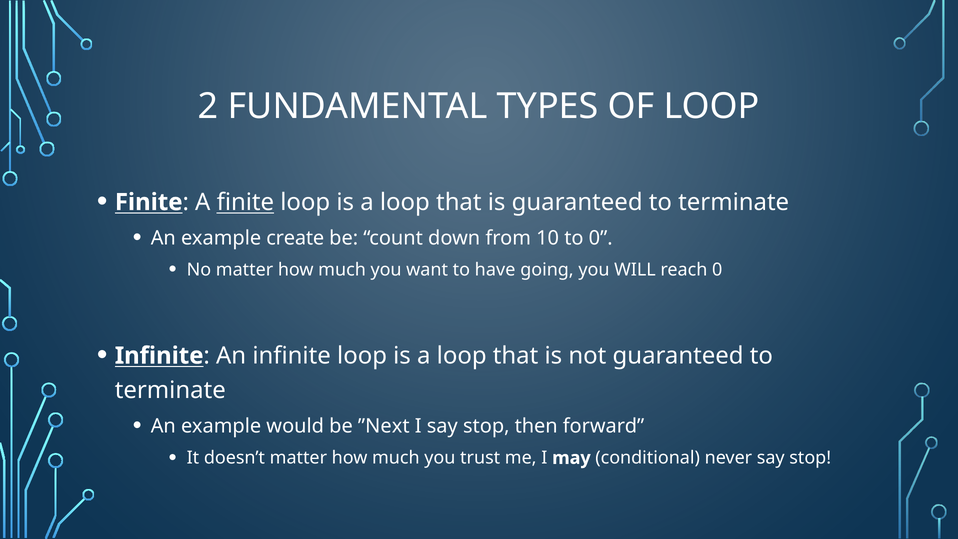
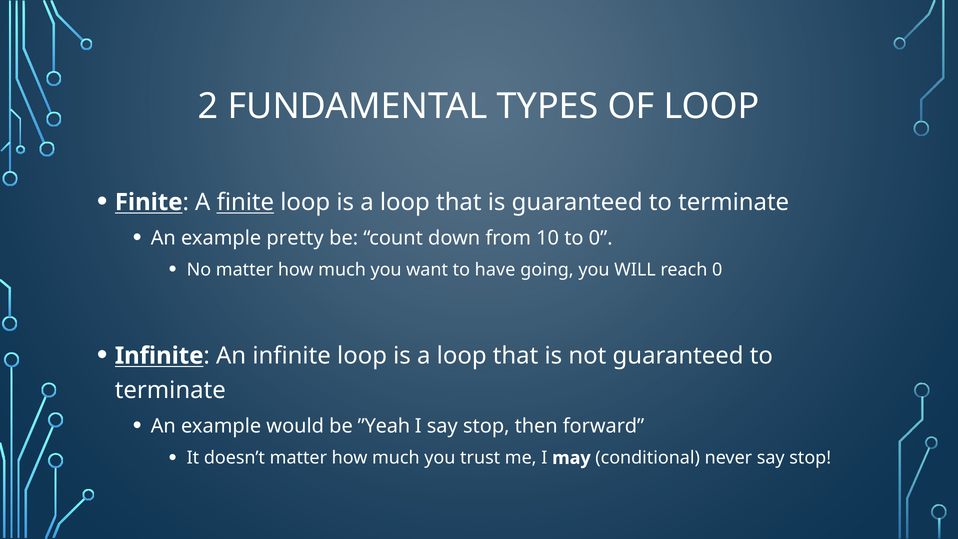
create: create -> pretty (295, 238)
”Next: ”Next -> ”Yeah (384, 426)
